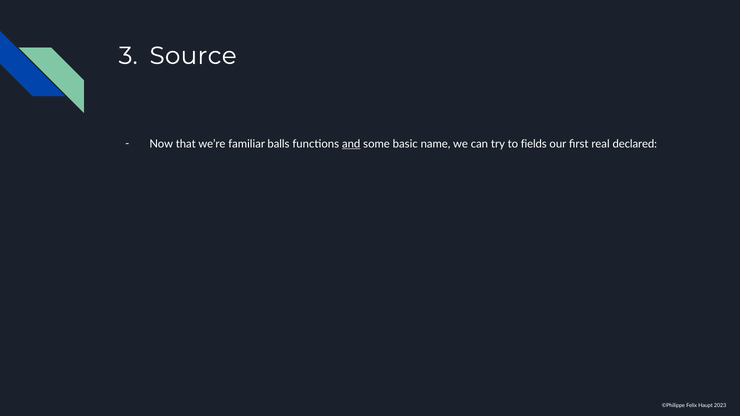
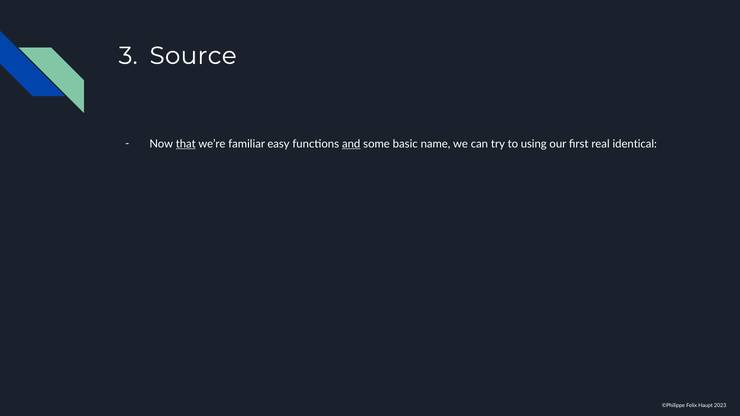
that underline: none -> present (186, 144)
balls: balls -> easy (279, 144)
fields: fields -> using (534, 144)
declared: declared -> identical (635, 144)
